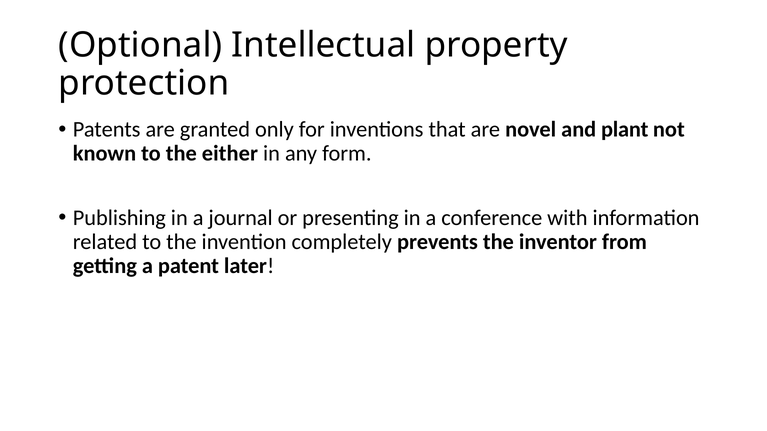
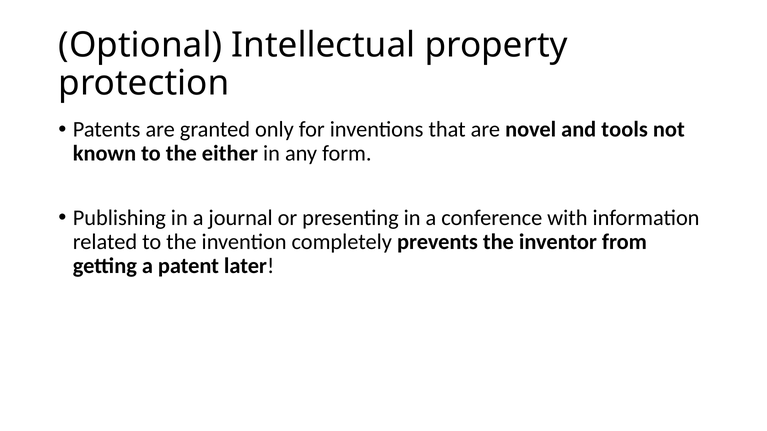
plant: plant -> tools (625, 130)
